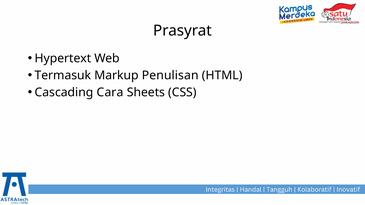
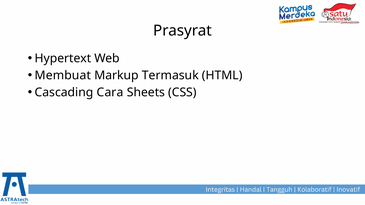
Termasuk: Termasuk -> Membuat (63, 75)
Penulisan: Penulisan -> Termasuk (170, 75)
